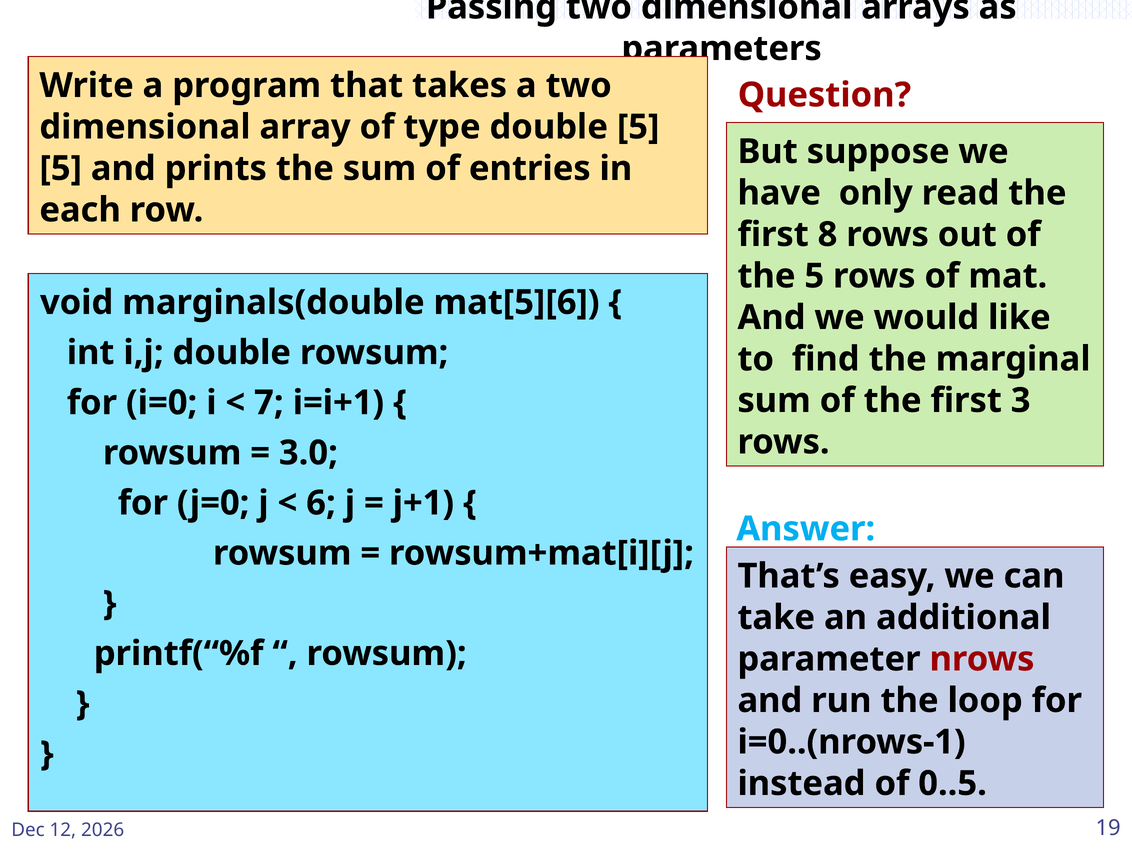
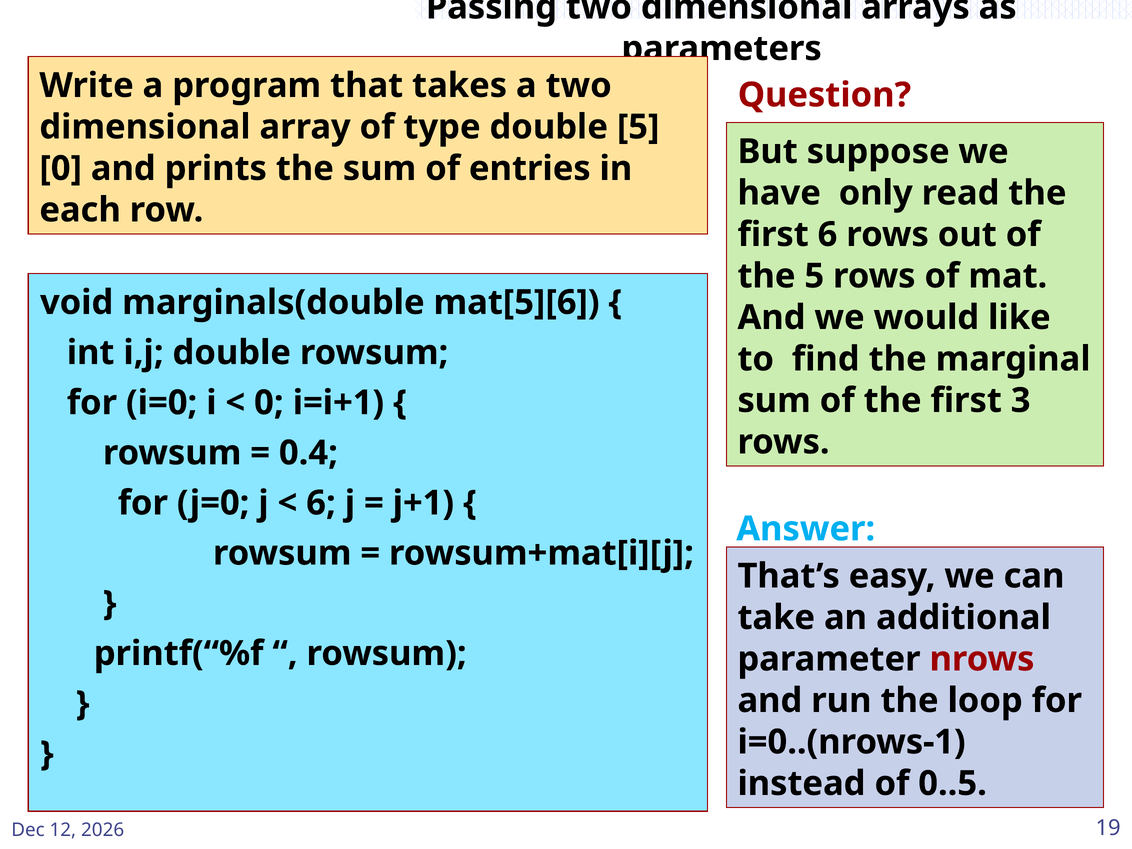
5: 5 -> 0 (61, 169)
first 8: 8 -> 6 (828, 235)
7: 7 -> 0 (269, 403)
3.0: 3.0 -> 0.4 (308, 453)
